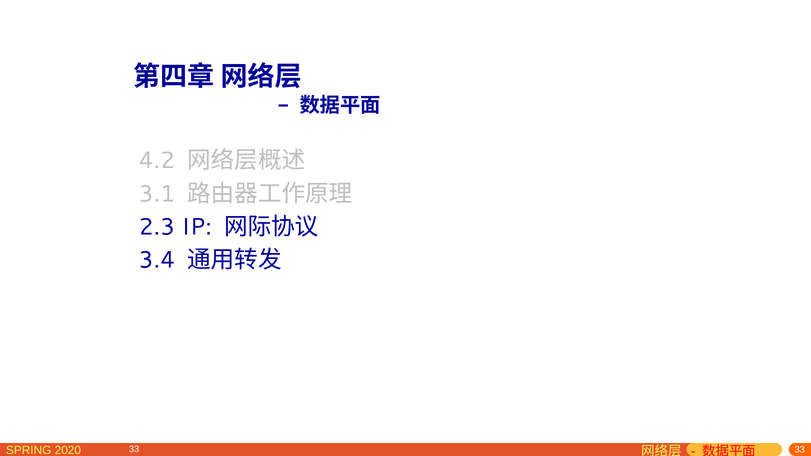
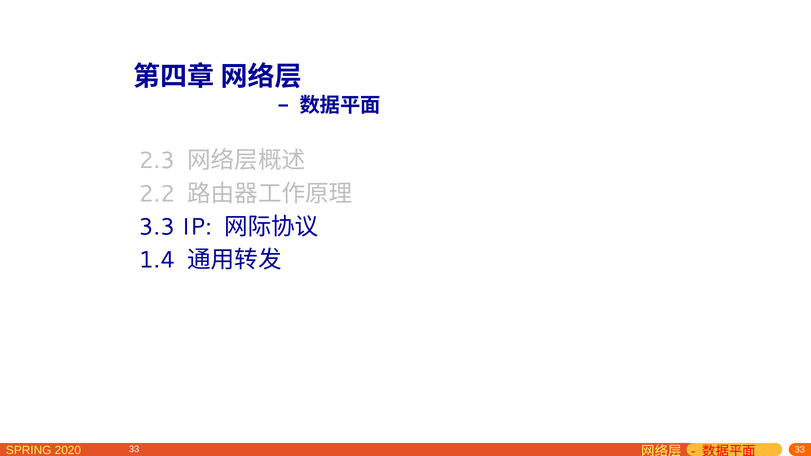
4.2: 4.2 -> 2.3 (157, 161)
3.1: 3.1 -> 2.2 (157, 194)
2.3: 2.3 -> 3.3 (157, 227)
3.4: 3.4 -> 1.4 (157, 260)
